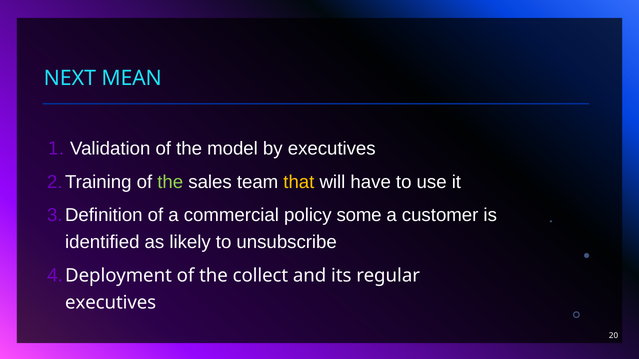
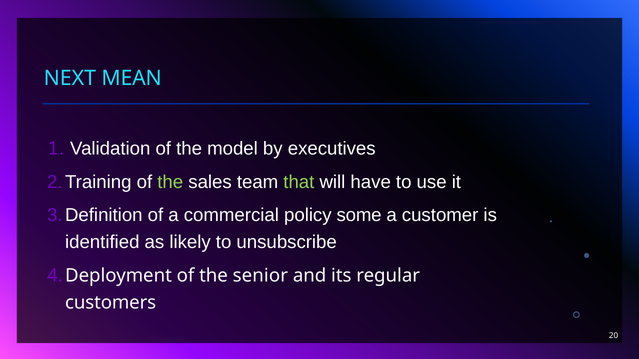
that colour: yellow -> light green (299, 182)
collect: collect -> senior (260, 276)
executives: executives -> customers (111, 303)
